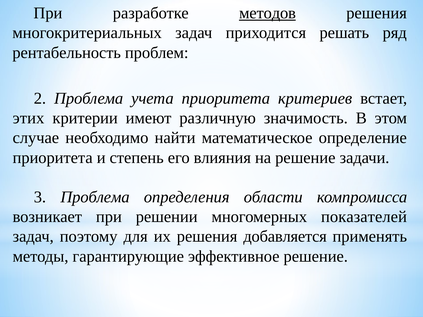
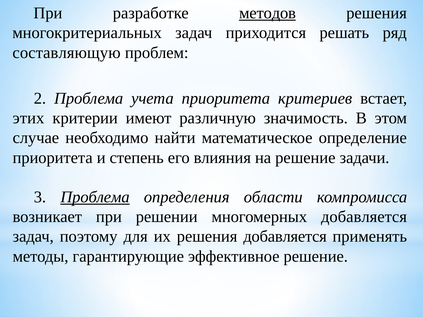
рентабельность: рентабельность -> составляющую (67, 53)
Проблема underline: none -> present (95, 197)
многомерных показателей: показателей -> добавляется (364, 217)
